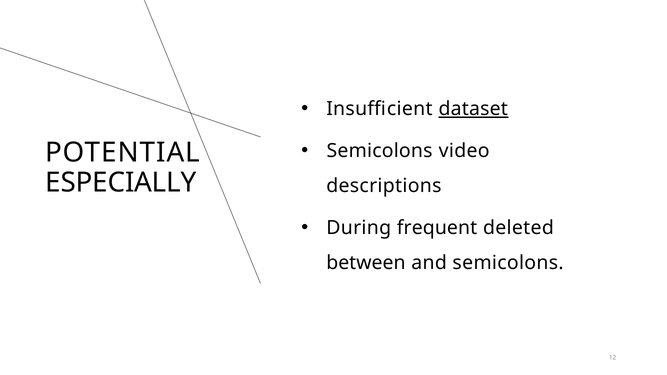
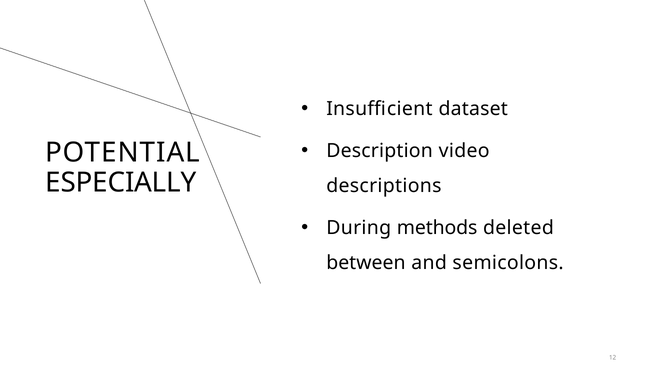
dataset underline: present -> none (473, 109)
Semicolons: Semicolons -> Description (380, 151)
frequent: frequent -> methods (437, 228)
